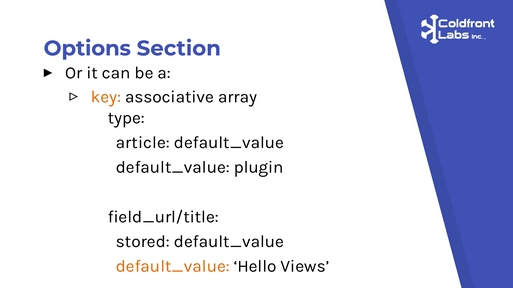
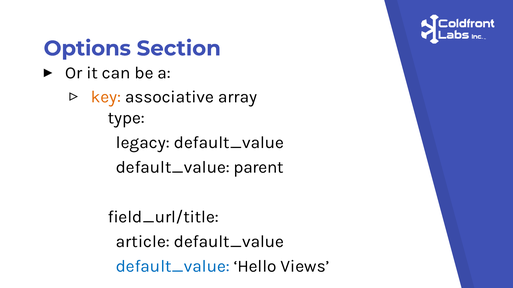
article: article -> legacy (143, 143)
plugin: plugin -> parent (259, 168)
stored: stored -> article (143, 242)
default_value colour: orange -> blue (173, 267)
